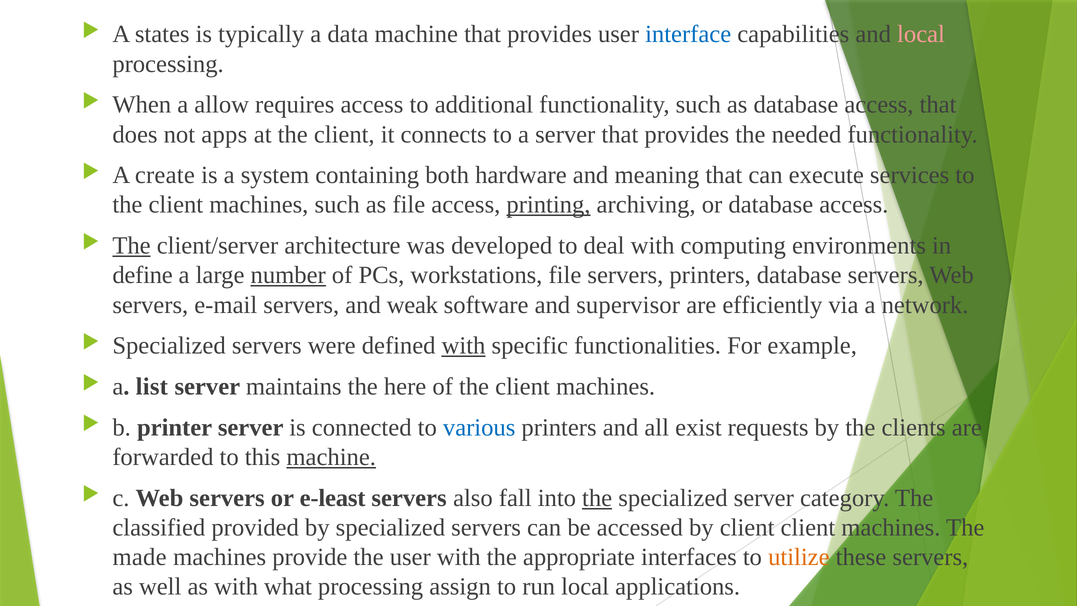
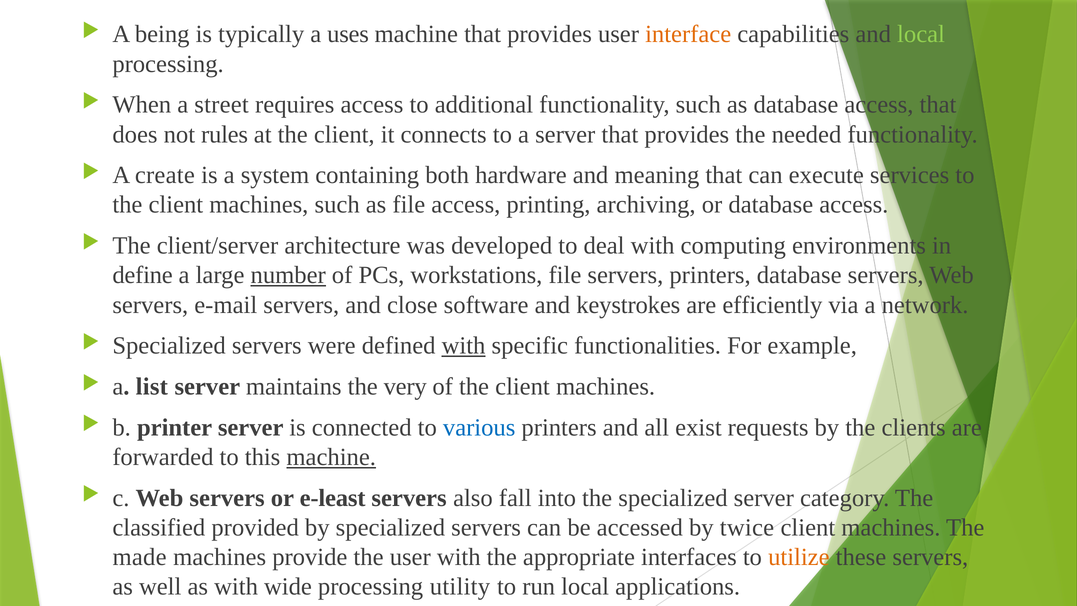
states: states -> being (162, 34)
data: data -> uses (348, 34)
interface colour: blue -> orange (688, 34)
local colour: pink -> light green (921, 34)
allow: allow -> street (222, 105)
apps: apps -> rules (225, 134)
printing underline: present -> none (549, 205)
The underline: present -> none (132, 246)
weak: weak -> close (412, 305)
supervisor: supervisor -> keystrokes (628, 305)
here: here -> very (405, 386)
the underline: present -> none (597, 498)
by client: client -> twice (747, 527)
what: what -> wide (288, 587)
assign: assign -> utility (460, 587)
